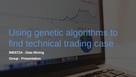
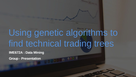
case: case -> trees (104, 43)
